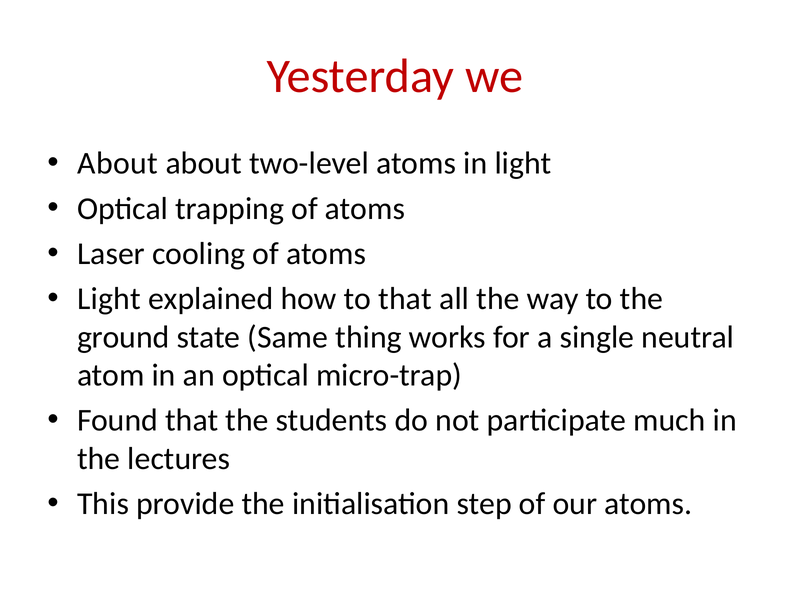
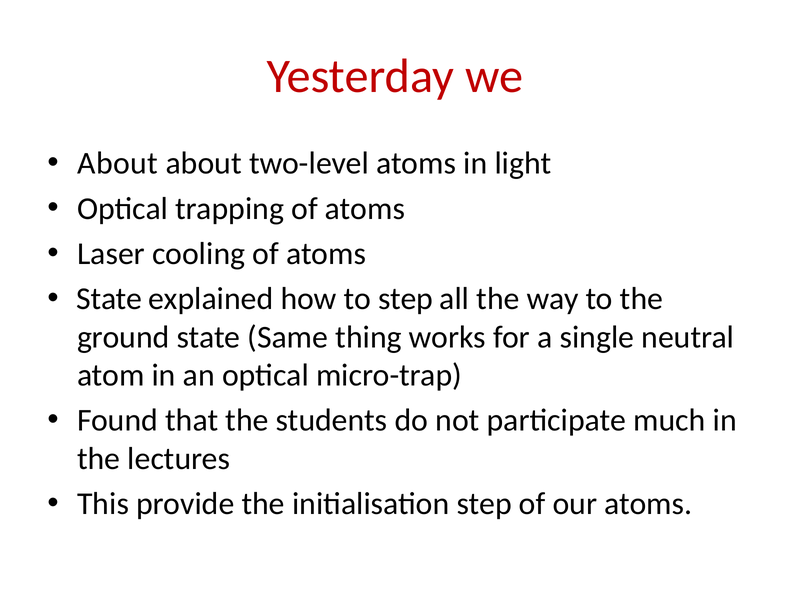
Light: Light -> State (109, 299)
to that: that -> step (405, 299)
